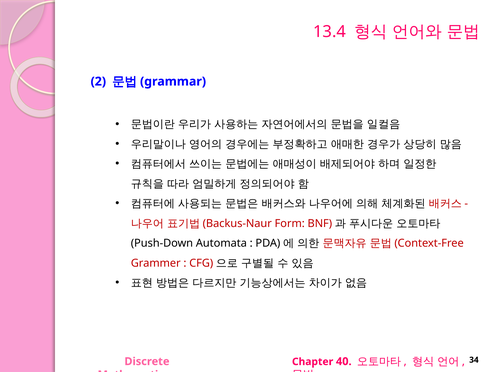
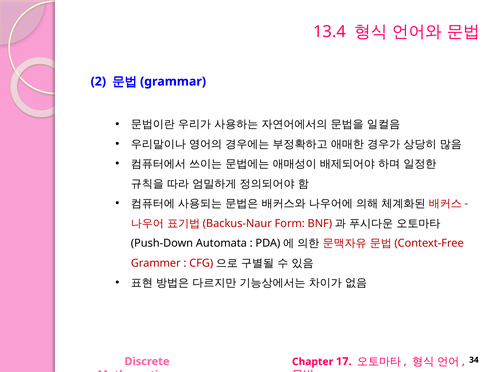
40: 40 -> 17 (344, 361)
